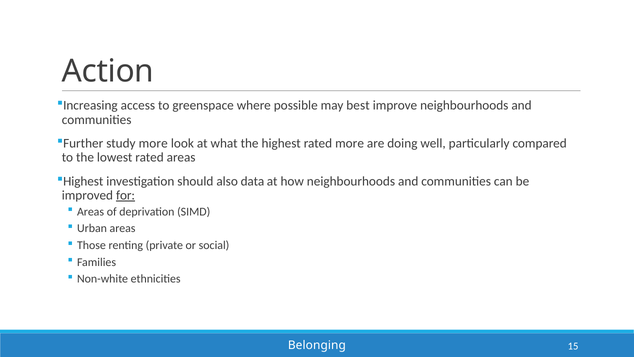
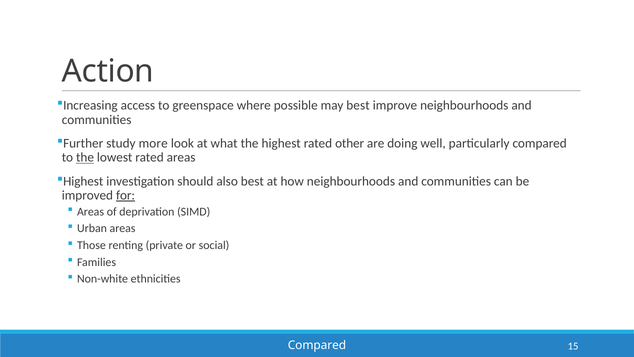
rated more: more -> other (350, 143)
the underline: none -> present (85, 157)
also data: data -> best (252, 181)
Belonging: Belonging -> Compared (317, 345)
